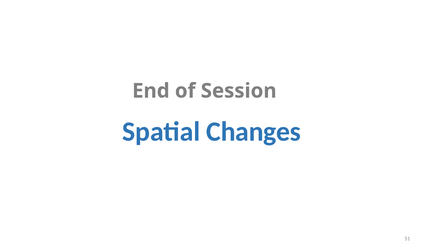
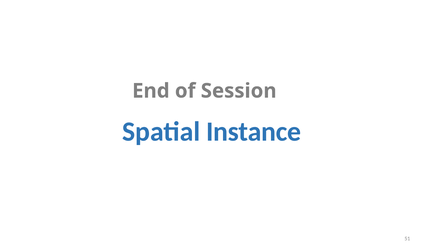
Changes: Changes -> Instance (254, 132)
